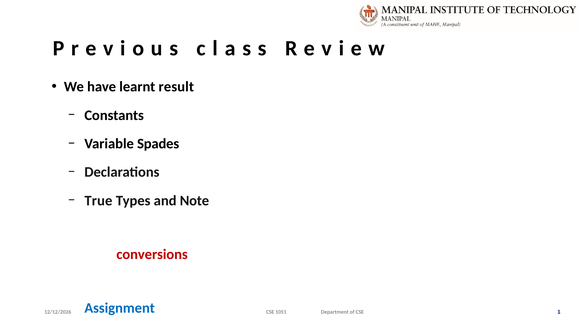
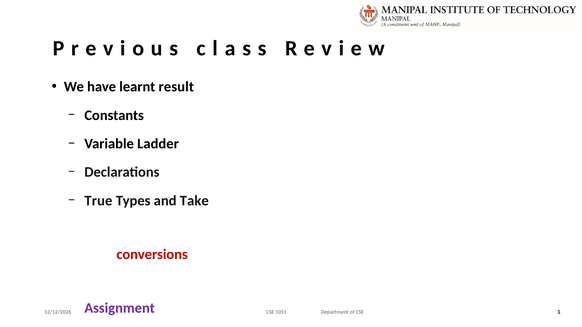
Spades: Spades -> Ladder (158, 144)
Note: Note -> Take (194, 201)
Assignment colour: blue -> purple (120, 308)
